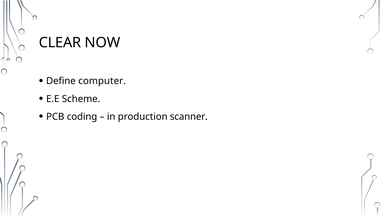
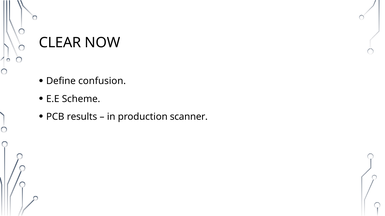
computer: computer -> confusion (102, 81)
coding: coding -> results (82, 117)
